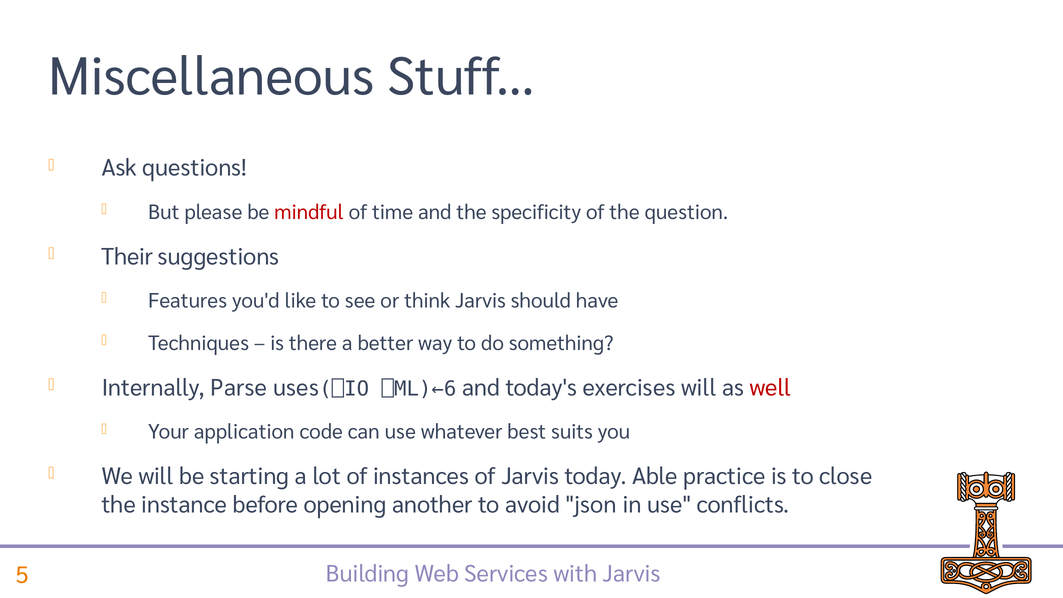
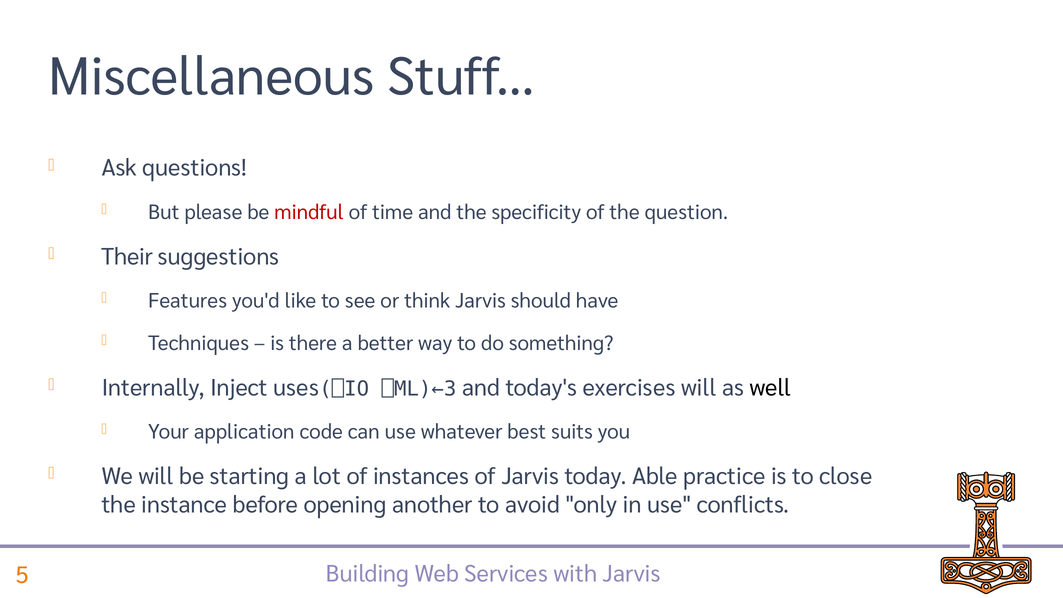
Parse: Parse -> Inject (239, 388)
⎕ML)←6: ⎕ML)←6 -> ⎕ML)←3 (419, 389)
well colour: red -> black (770, 388)
json: json -> only (591, 505)
